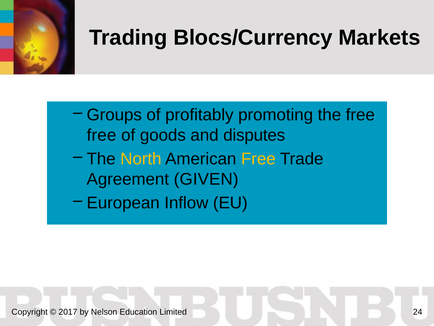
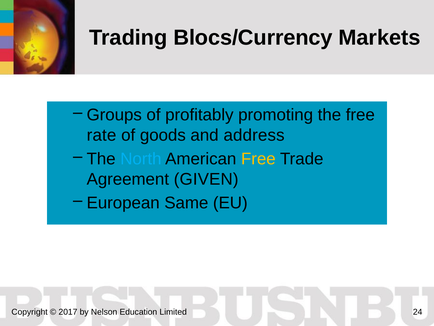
free: free -> rate (102, 135)
disputes: disputes -> address (254, 135)
North colour: yellow -> light blue (141, 159)
Inflow: Inflow -> Same (186, 203)
